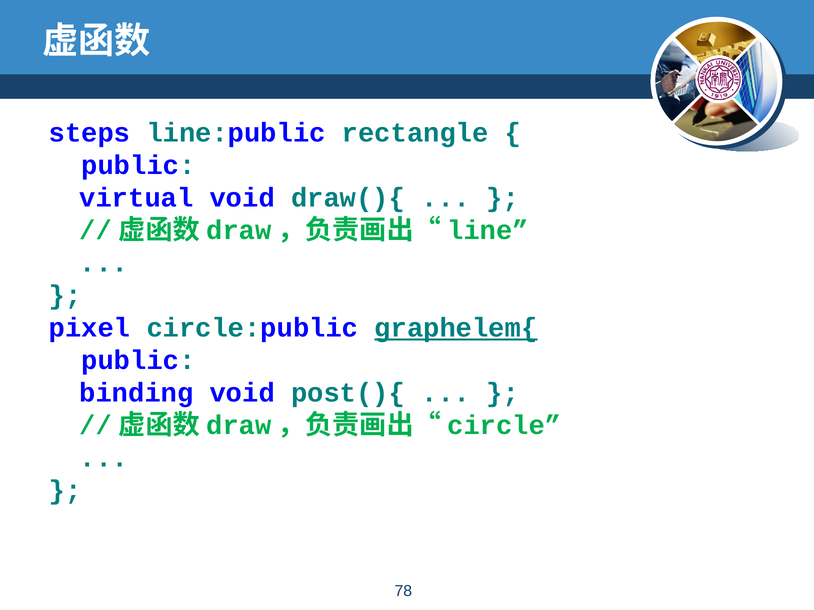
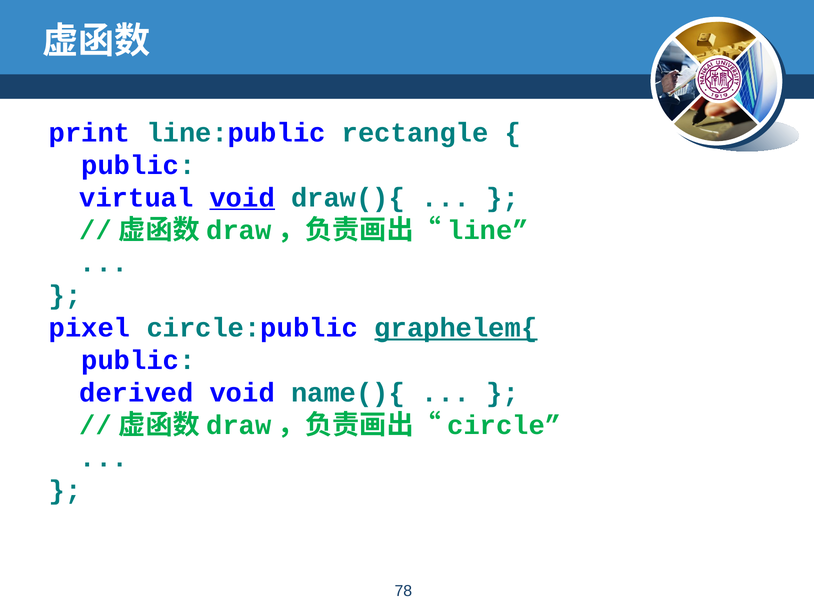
steps: steps -> print (90, 133)
void underline: none -> present (242, 198)
binding: binding -> derived (136, 393)
post(){: post(){ -> name(){ (348, 393)
